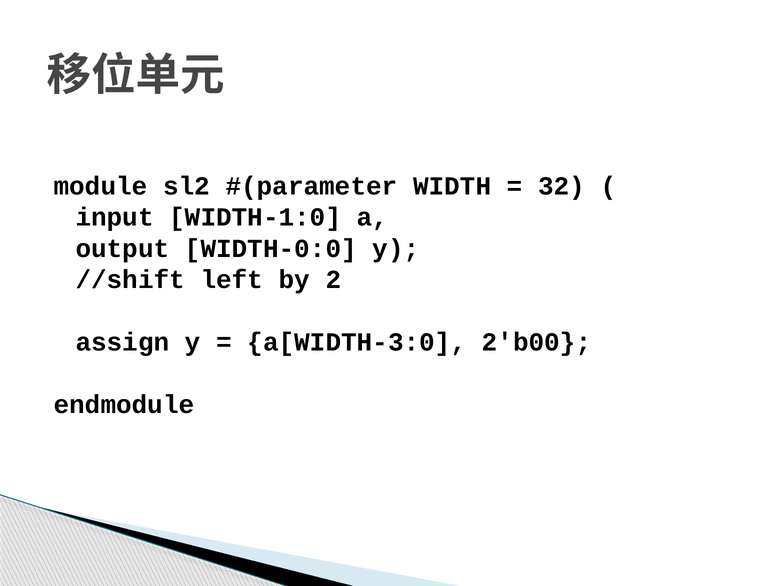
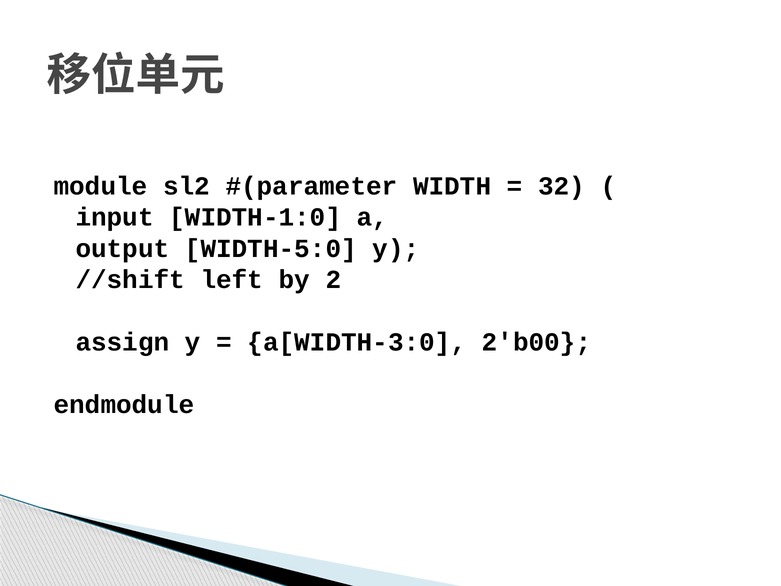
WIDTH-0:0: WIDTH-0:0 -> WIDTH-5:0 (271, 249)
